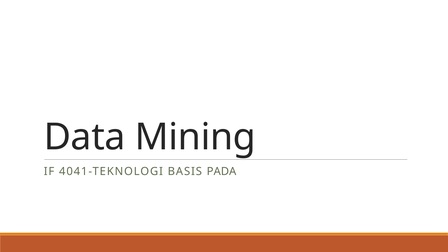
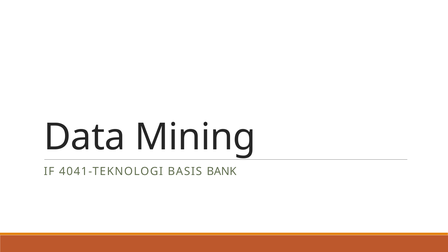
PADA: PADA -> BANK (222, 171)
